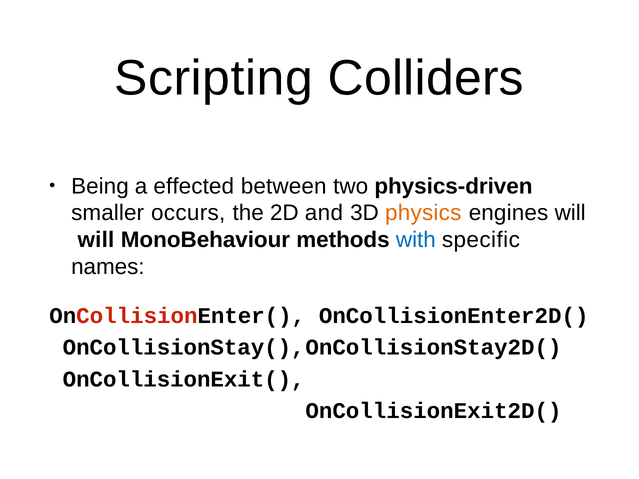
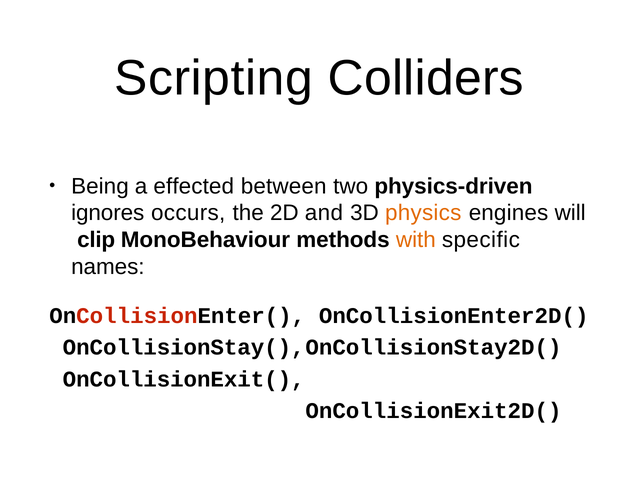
smaller: smaller -> ignores (108, 213)
will: will -> clip (96, 240)
with colour: blue -> orange (416, 240)
